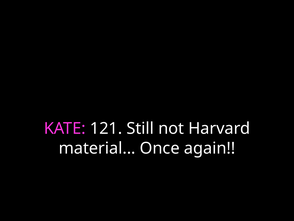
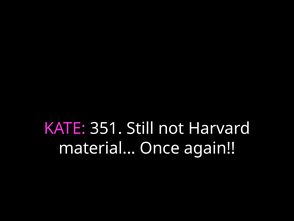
121: 121 -> 351 (106, 128)
